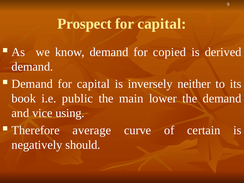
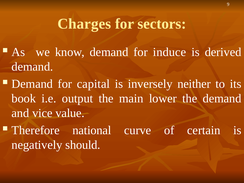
Prospect: Prospect -> Charges (84, 24)
capital: capital -> sectors (162, 24)
copied: copied -> induce (170, 52)
public: public -> output (78, 98)
using: using -> value (70, 113)
average: average -> national (92, 130)
